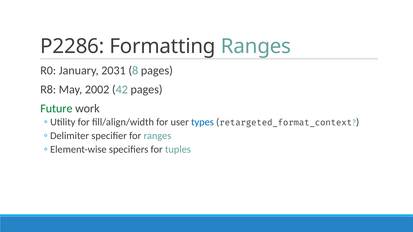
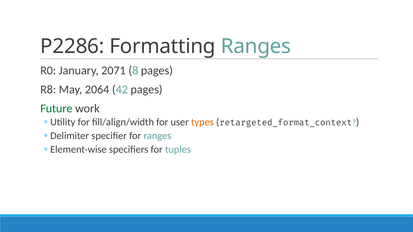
2031: 2031 -> 2071 (114, 70)
2002: 2002 -> 2064 (97, 89)
types colour: blue -> orange (202, 122)
